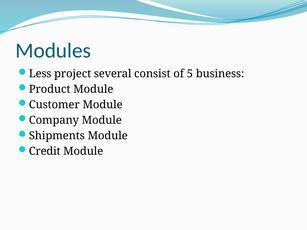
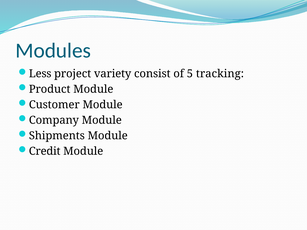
several: several -> variety (113, 74)
business: business -> tracking (220, 74)
